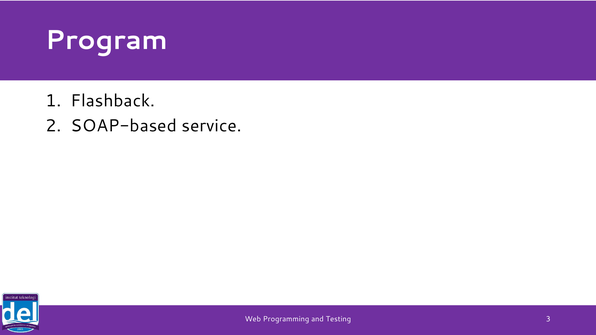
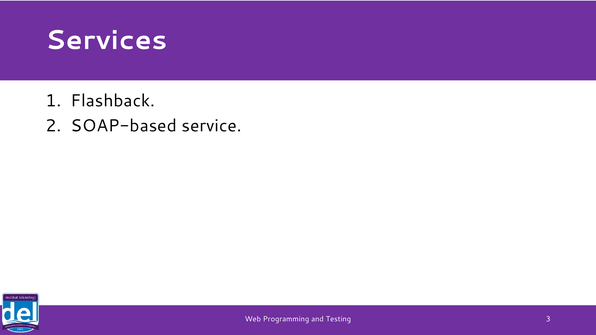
Program: Program -> Services (106, 40)
